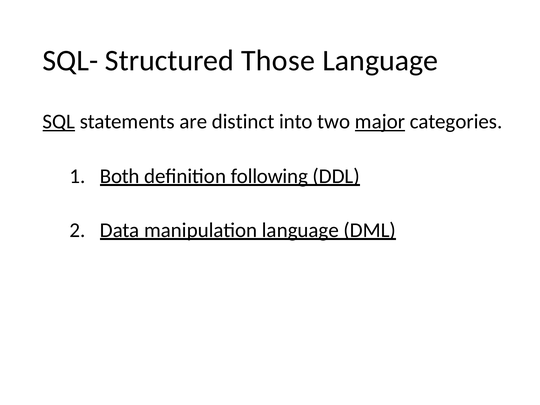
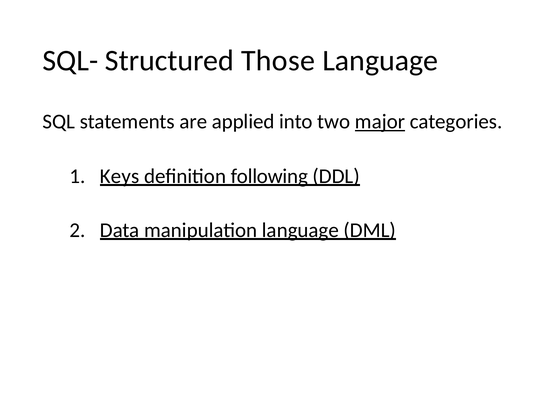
SQL underline: present -> none (59, 122)
distinct: distinct -> applied (243, 122)
Both: Both -> Keys (120, 176)
